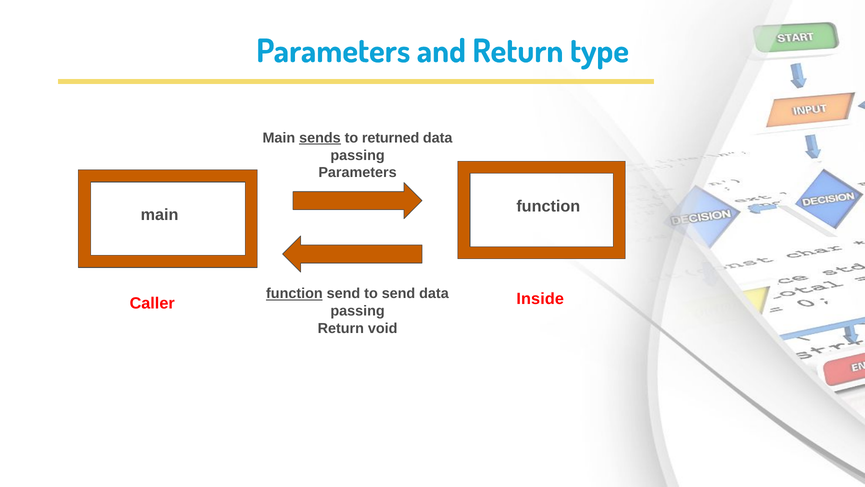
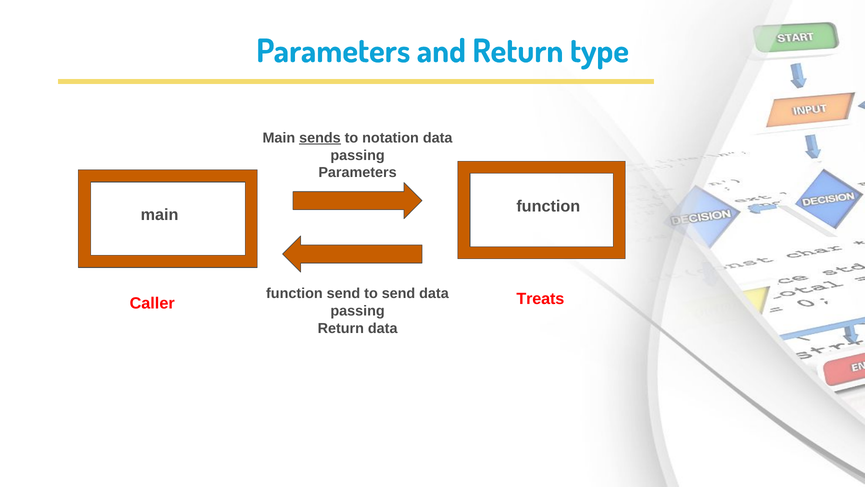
returned: returned -> notation (391, 138)
function underline: present -> none (294, 293)
Inside: Inside -> Treats (540, 299)
Return void: void -> data (383, 328)
